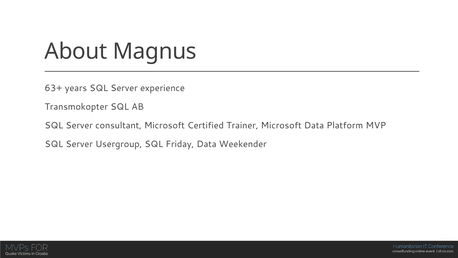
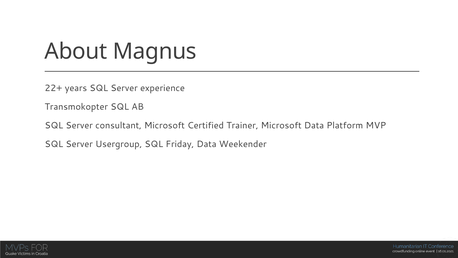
63+: 63+ -> 22+ (53, 88)
